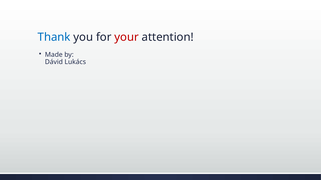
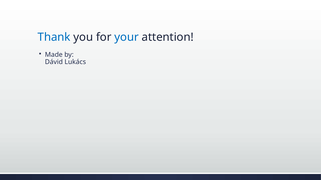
your colour: red -> blue (127, 37)
